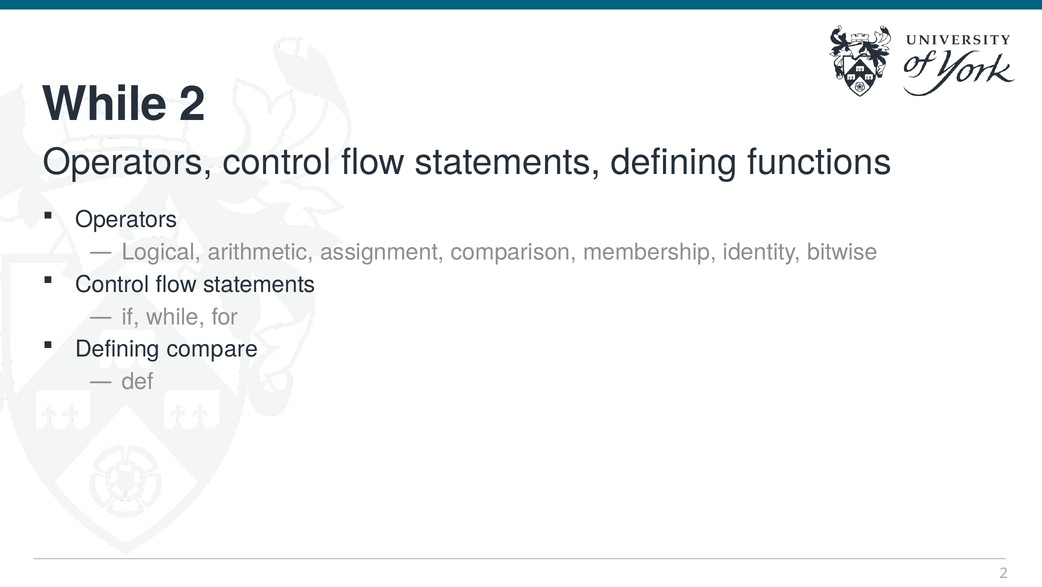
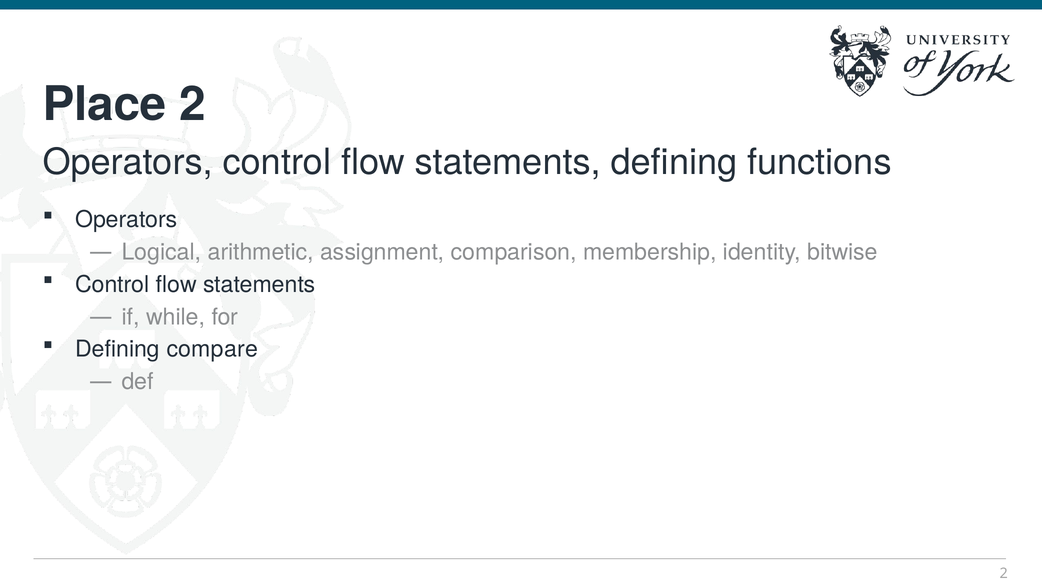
While: While -> Place (105, 104)
